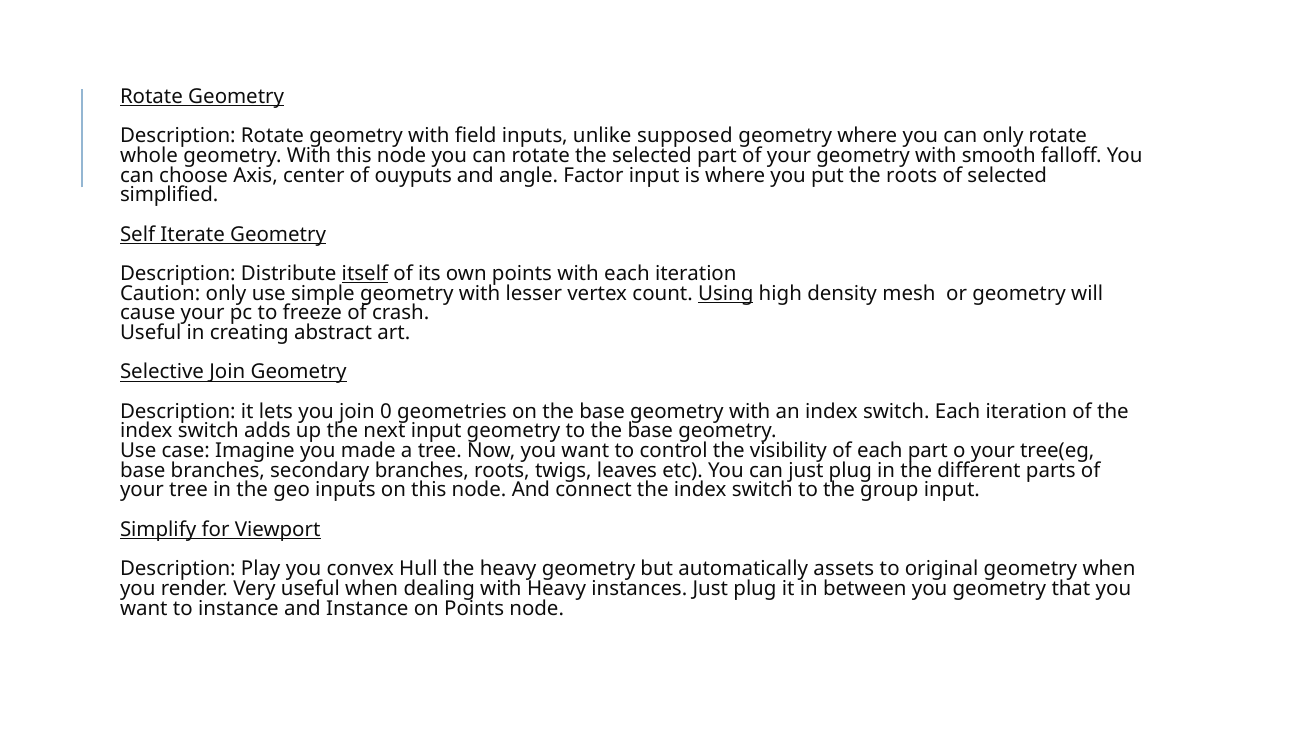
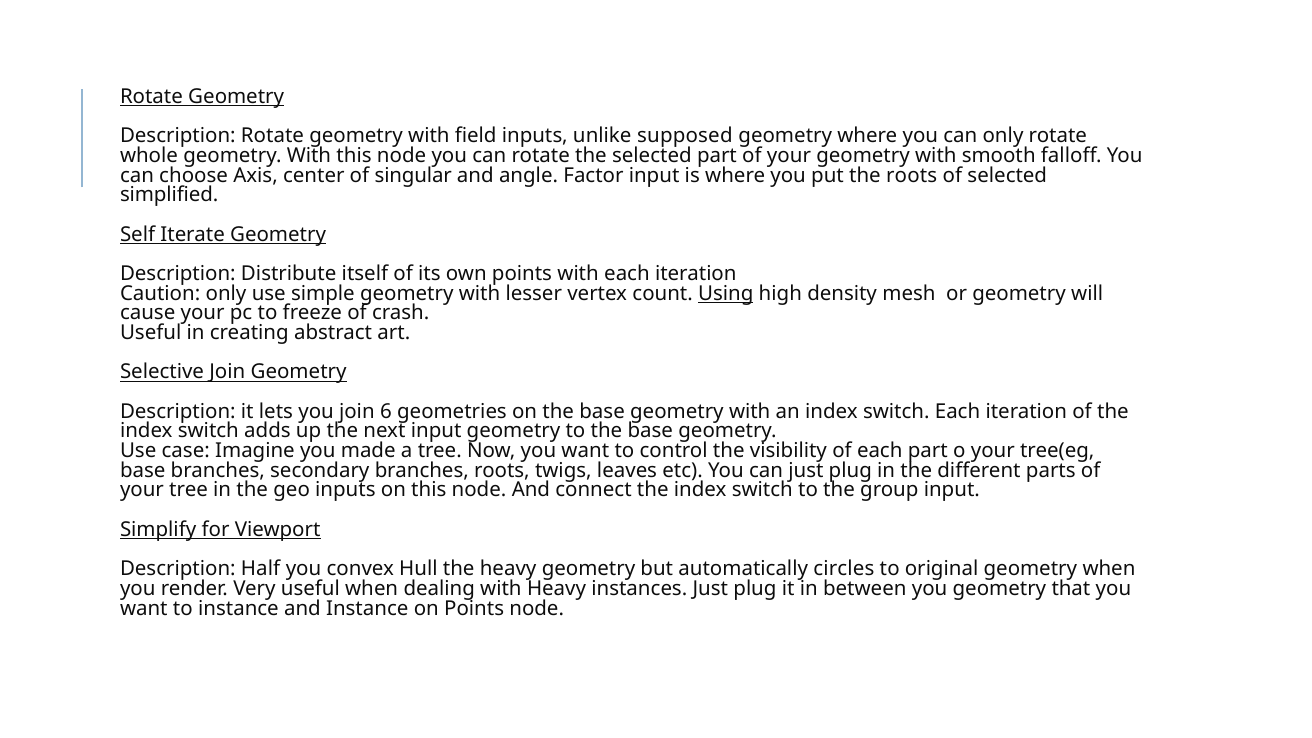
ouyputs: ouyputs -> singular (413, 175)
itself underline: present -> none (365, 274)
0: 0 -> 6 (386, 411)
Play: Play -> Half (261, 569)
assets: assets -> circles (844, 569)
